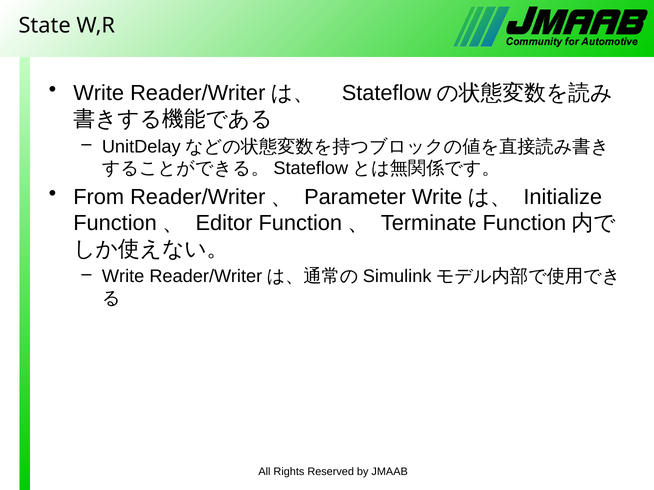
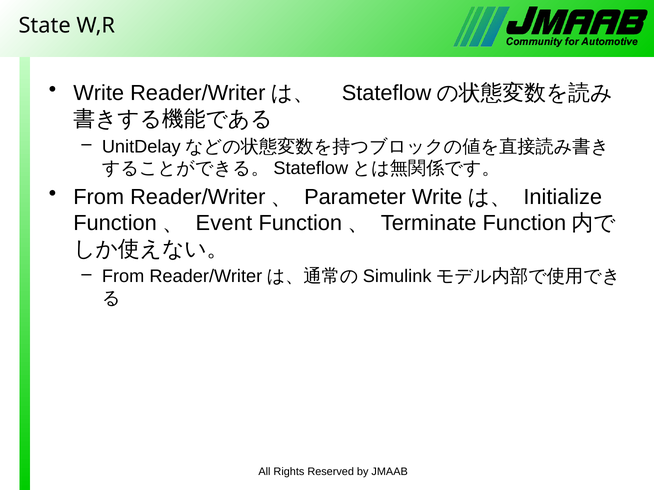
Editor: Editor -> Event (224, 223)
Write: Write -> From (123, 277)
